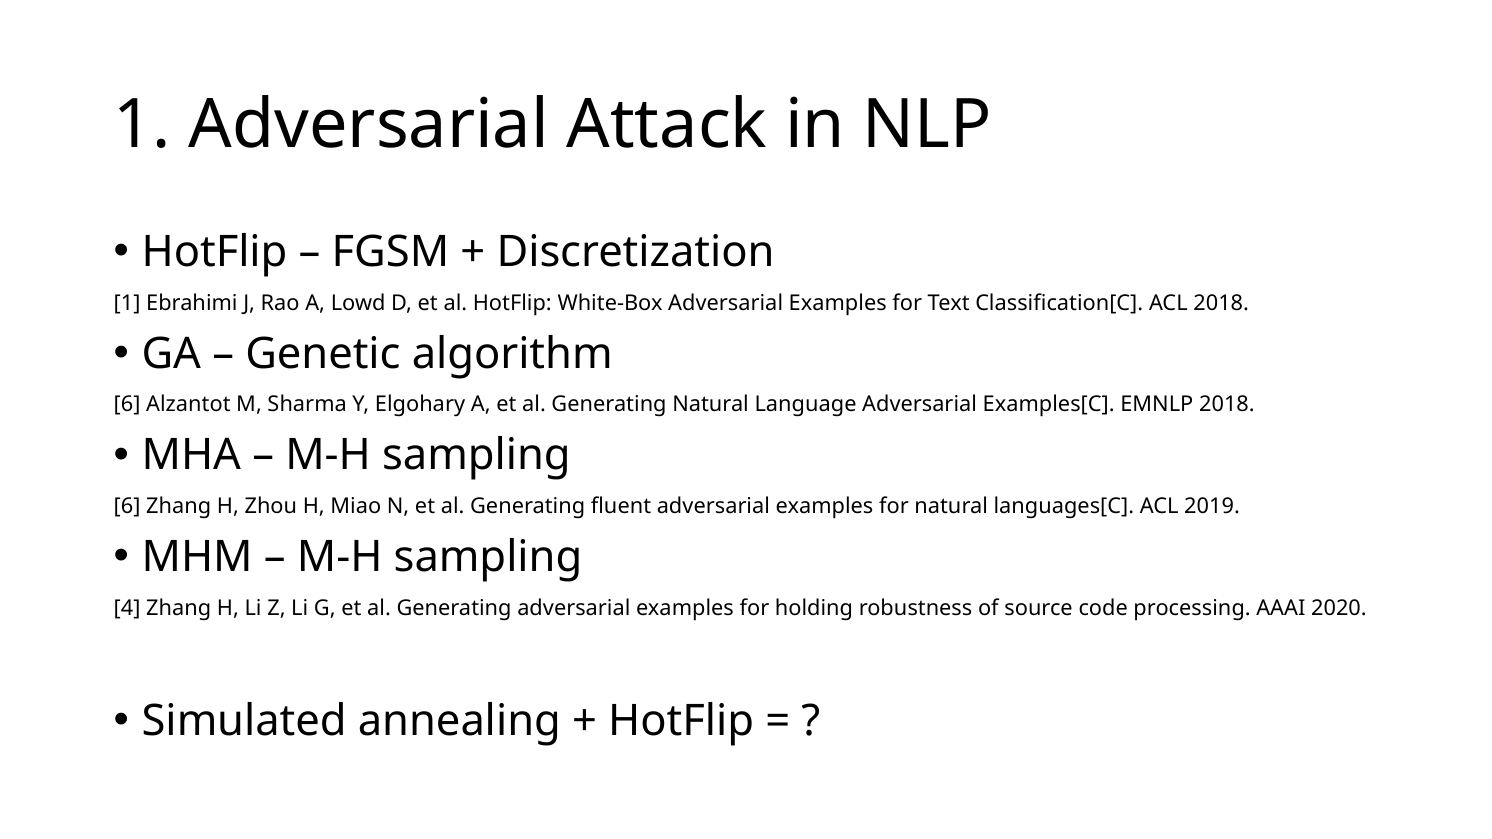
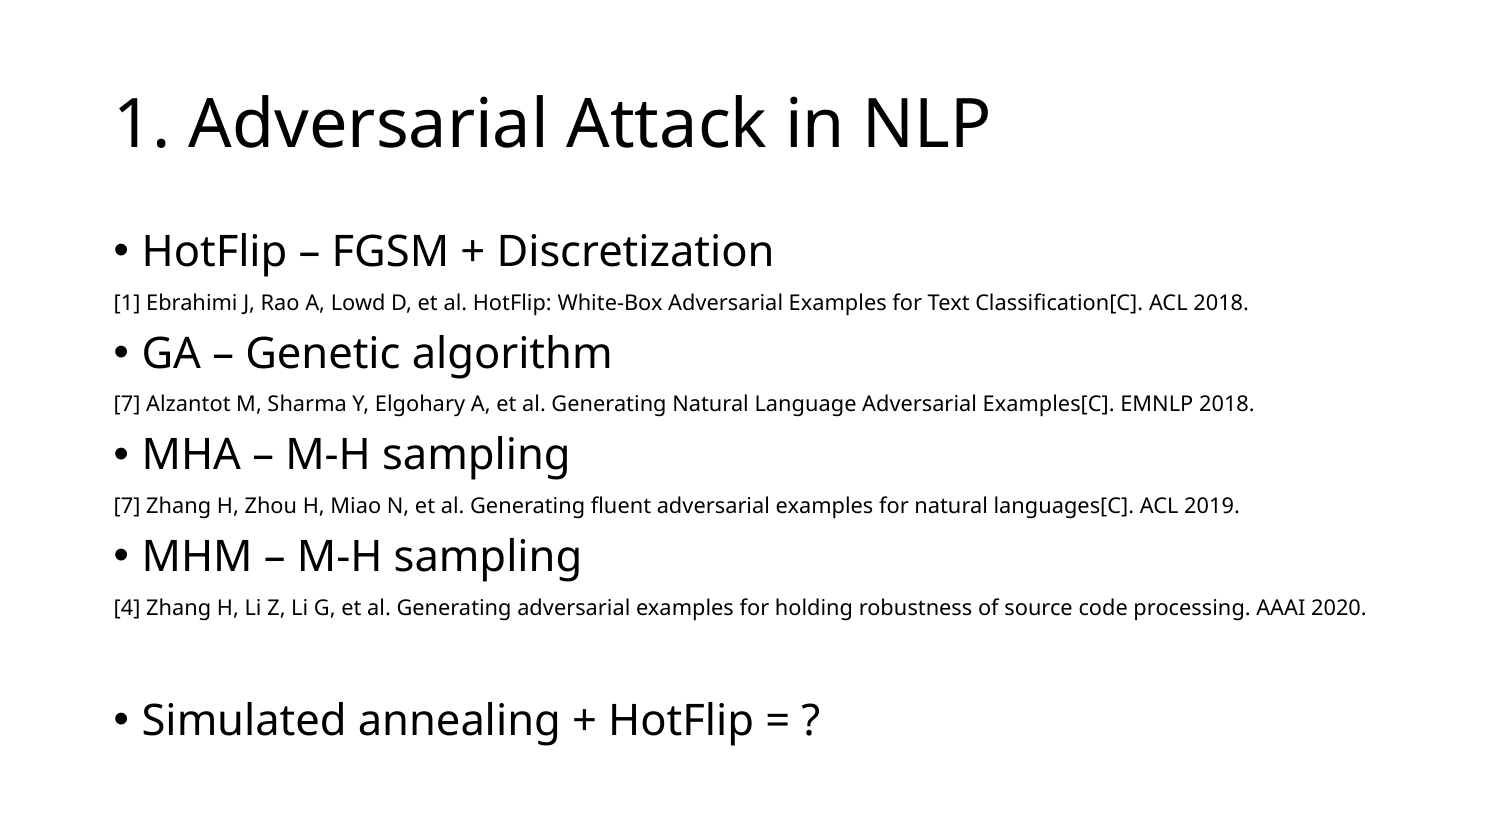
6: 6 -> 7 (127, 405)
6: 6 -> 7 (127, 506)
